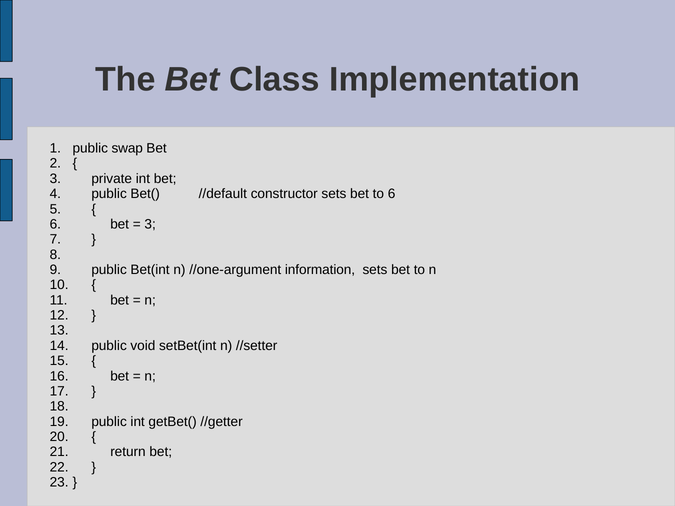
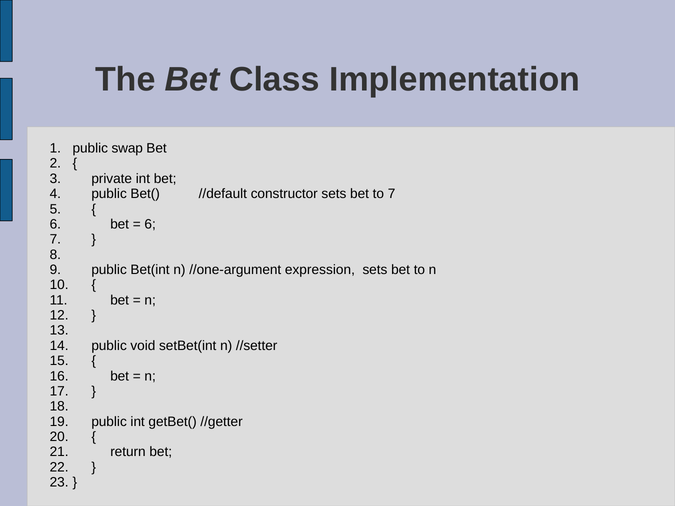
to 6: 6 -> 7 (392, 194)
3: 3 -> 6 (150, 224)
information: information -> expression (320, 270)
